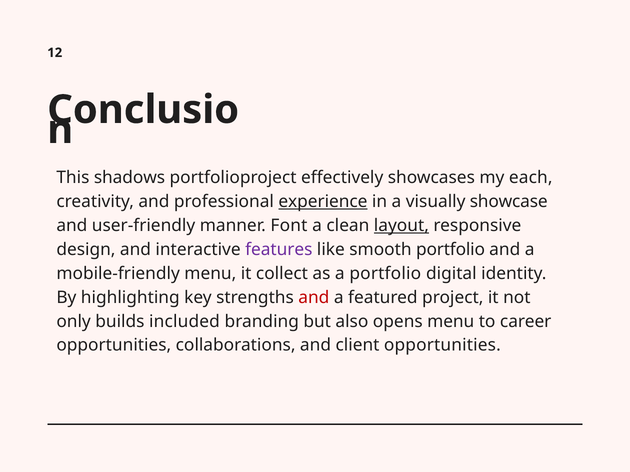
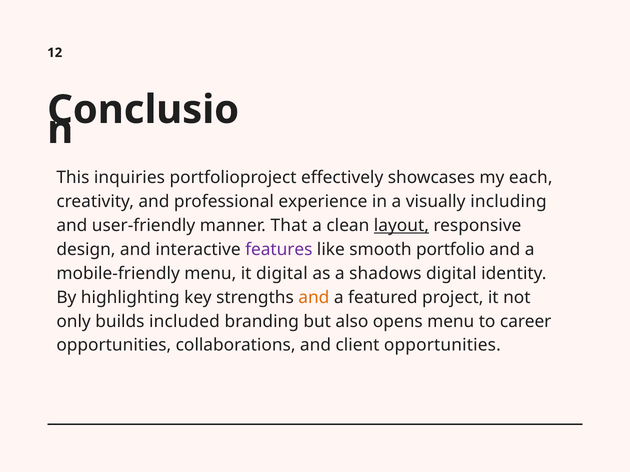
shadows: shadows -> inquiries (129, 178)
experience underline: present -> none (323, 202)
showcase: showcase -> including (509, 202)
Font: Font -> That (289, 226)
it collect: collect -> digital (282, 274)
a portfolio: portfolio -> shadows (385, 274)
and colour: red -> orange (314, 298)
